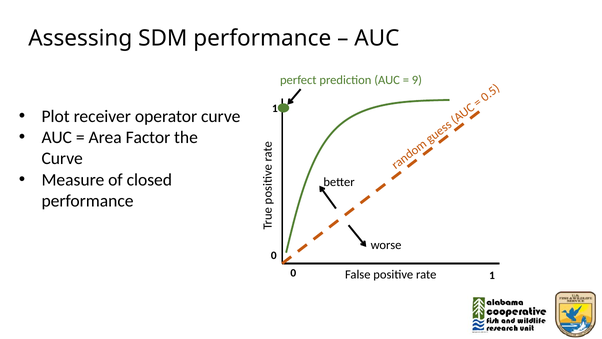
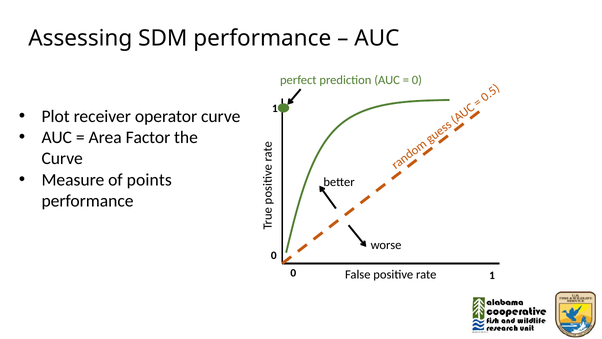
9: 9 -> 0 (417, 80)
closed: closed -> points (149, 180)
